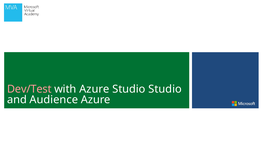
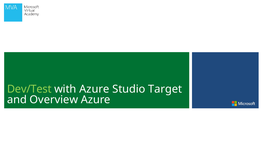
Dev/Test colour: pink -> light green (29, 89)
Studio Studio: Studio -> Target (165, 89)
Audience: Audience -> Overview (54, 100)
